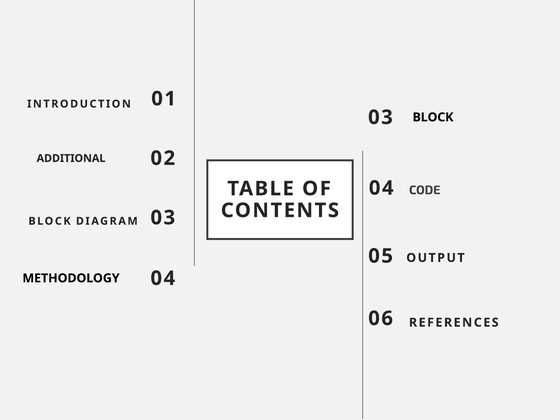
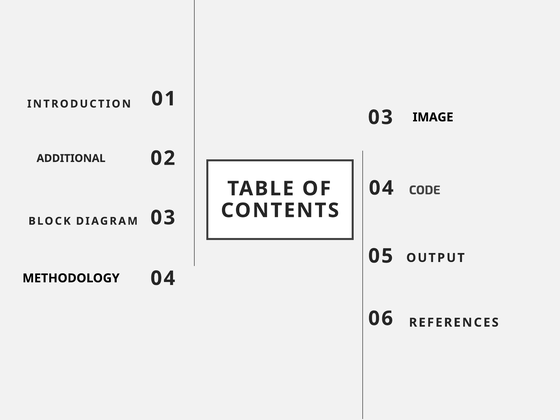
BLOCK: BLOCK -> IMAGE (433, 117)
